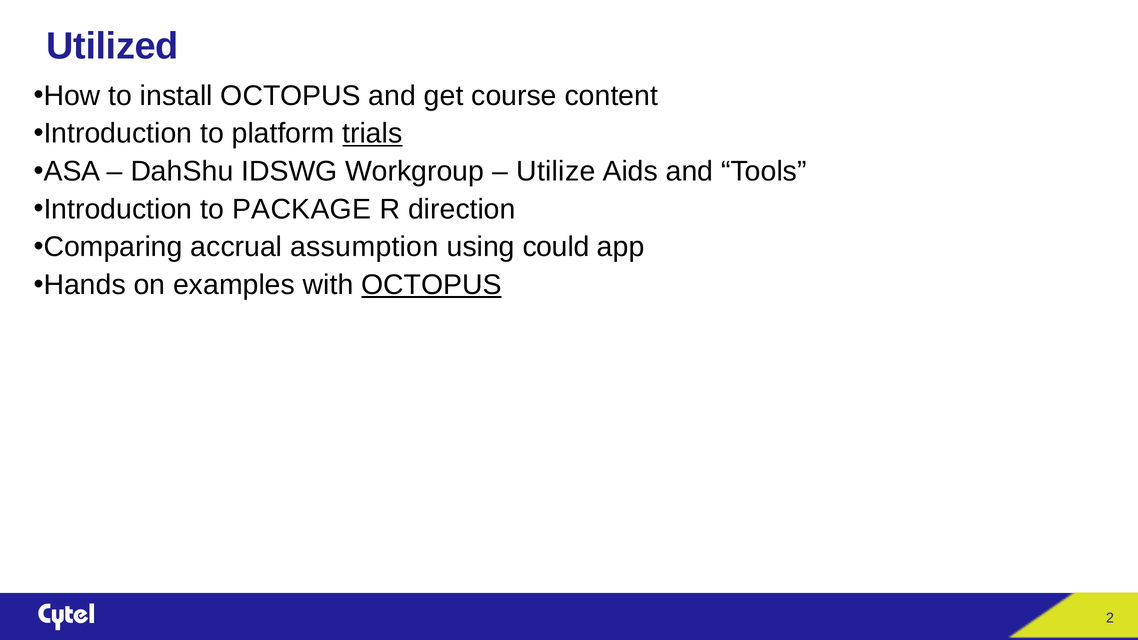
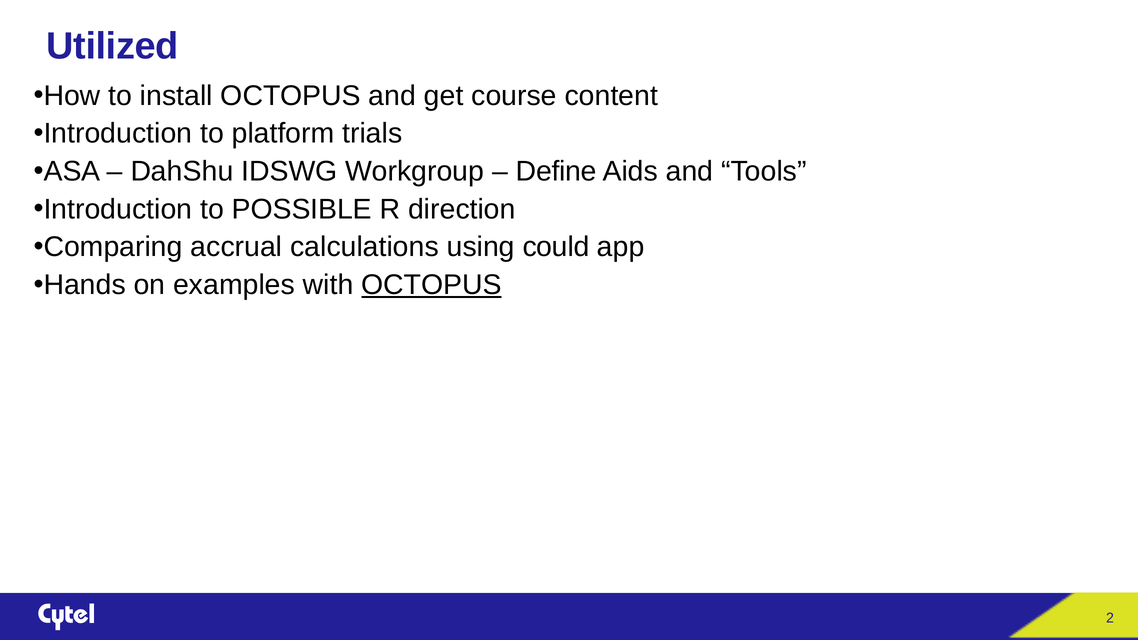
trials underline: present -> none (372, 134)
Utilize: Utilize -> Define (556, 171)
PACKAGE: PACKAGE -> POSSIBLE (302, 209)
assumption: assumption -> calculations (365, 247)
